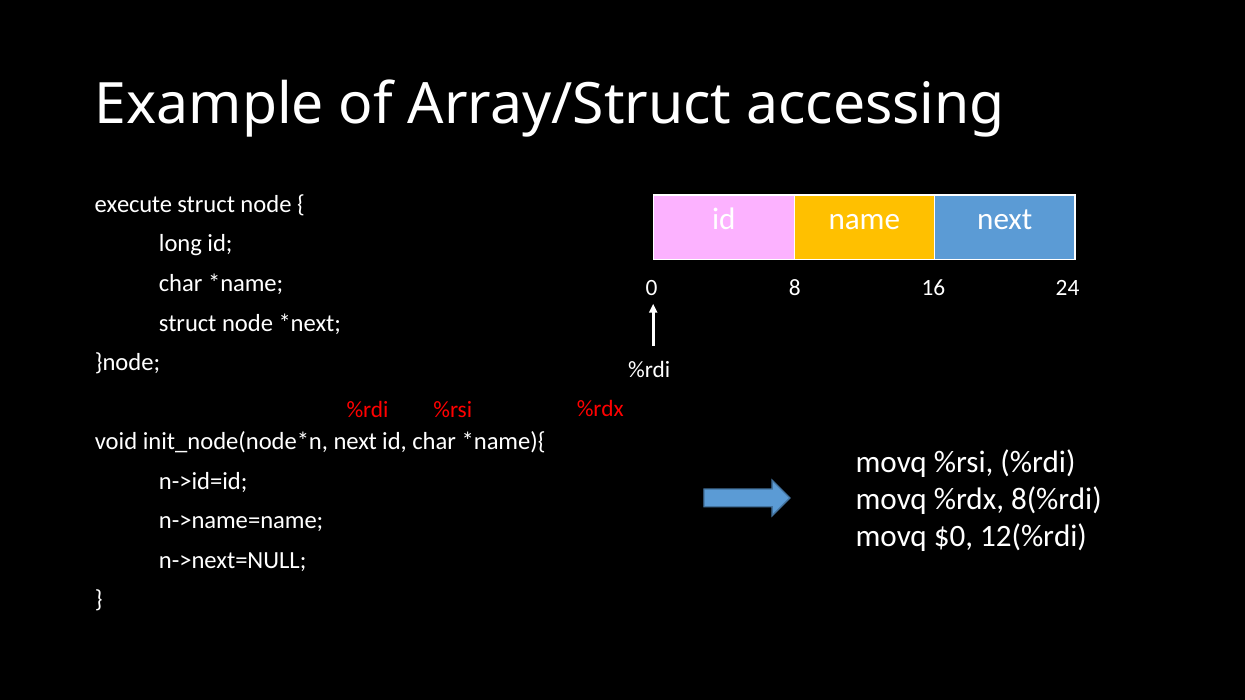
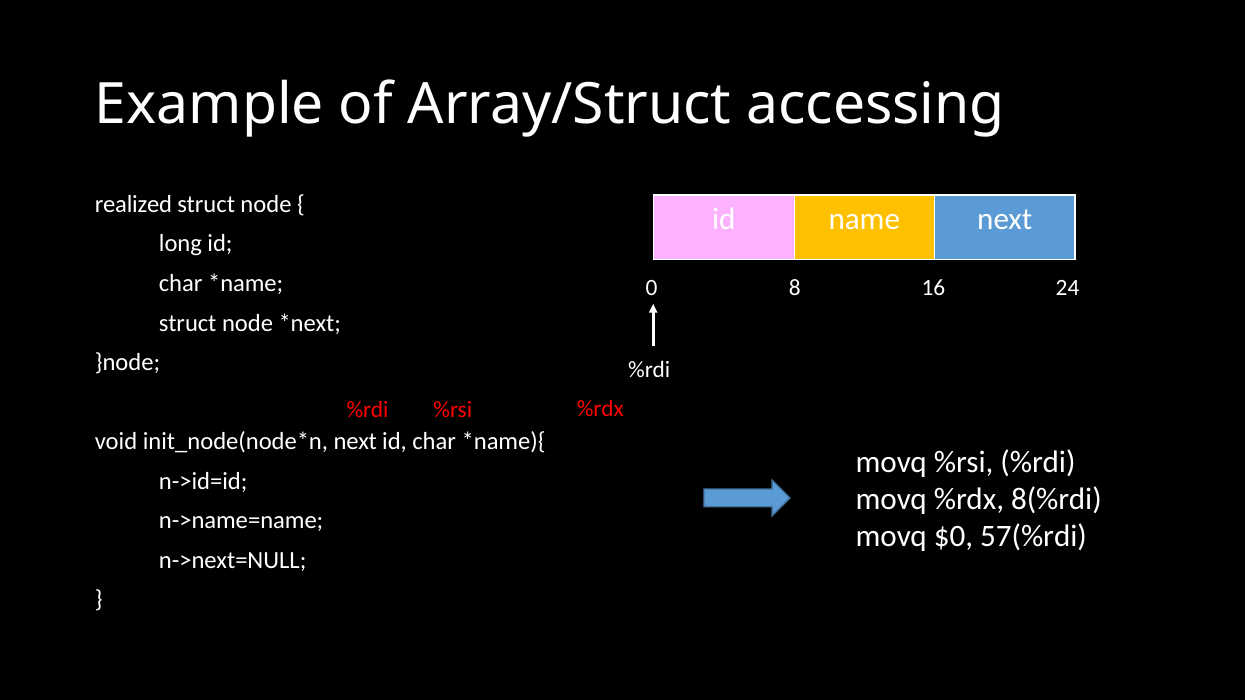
execute: execute -> realized (133, 204)
12(%rdi: 12(%rdi -> 57(%rdi (1034, 537)
